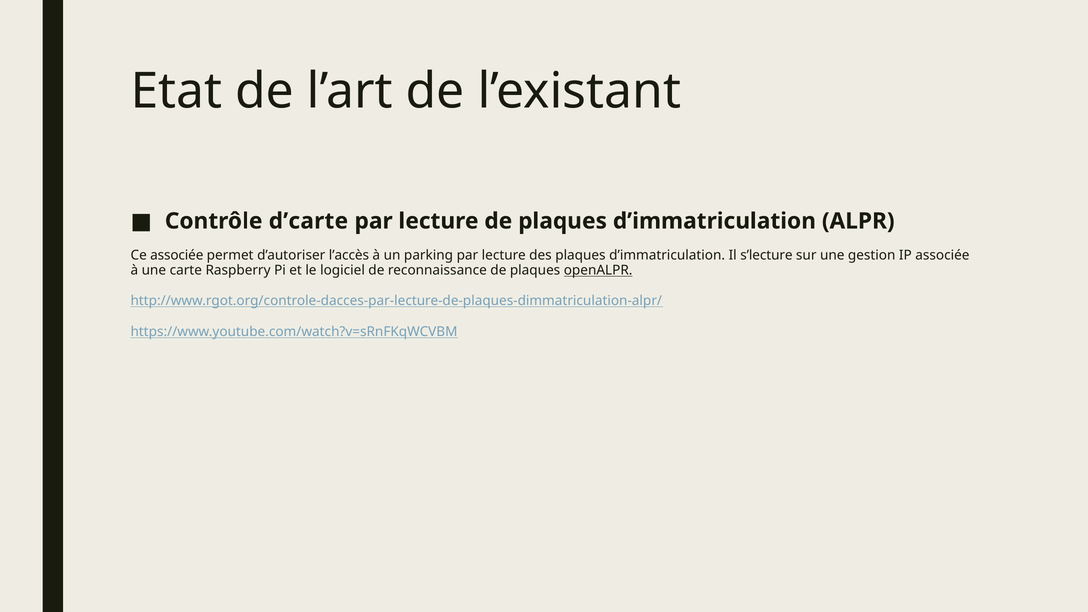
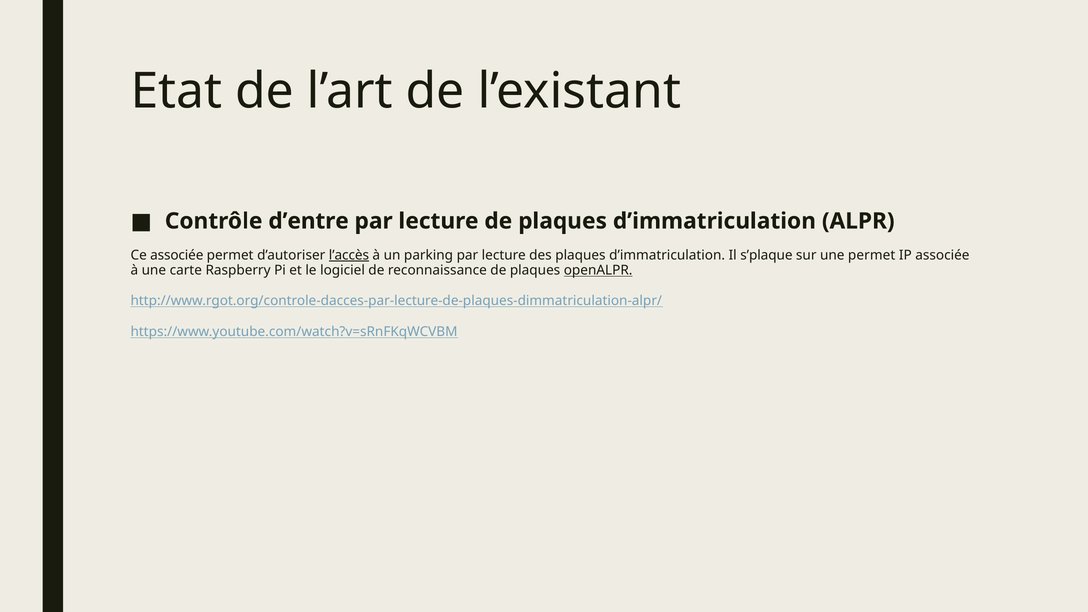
d’carte: d’carte -> d’entre (309, 221)
l’accès underline: none -> present (349, 255)
s’lecture: s’lecture -> s’plaque (766, 255)
une gestion: gestion -> permet (872, 255)
